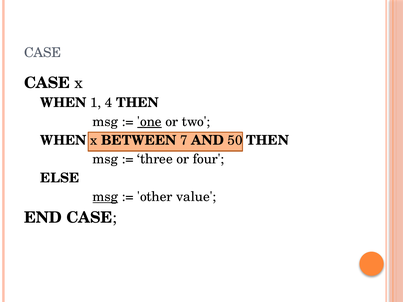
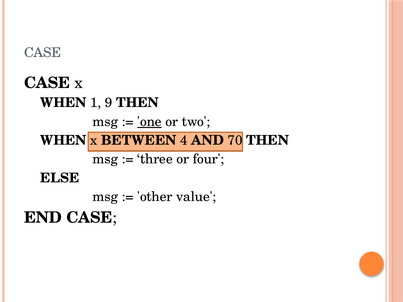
4: 4 -> 9 (109, 103)
7: 7 -> 4 (184, 141)
50: 50 -> 70 (235, 141)
msg underline: present -> none (105, 197)
